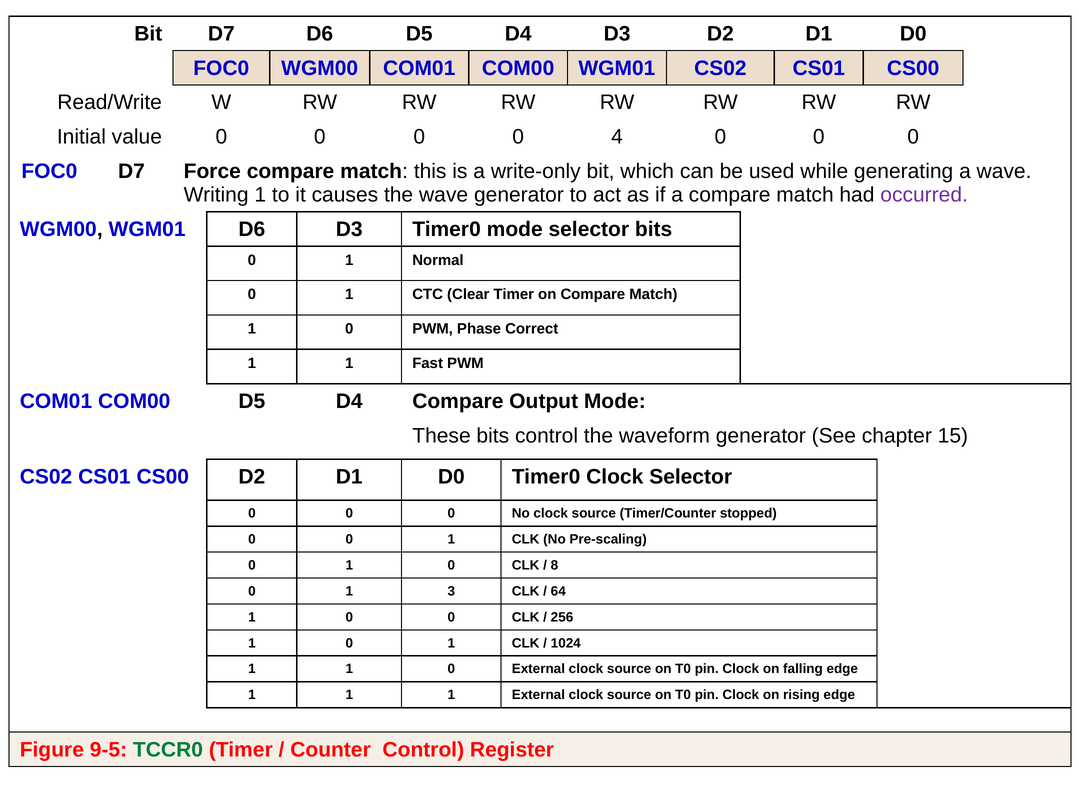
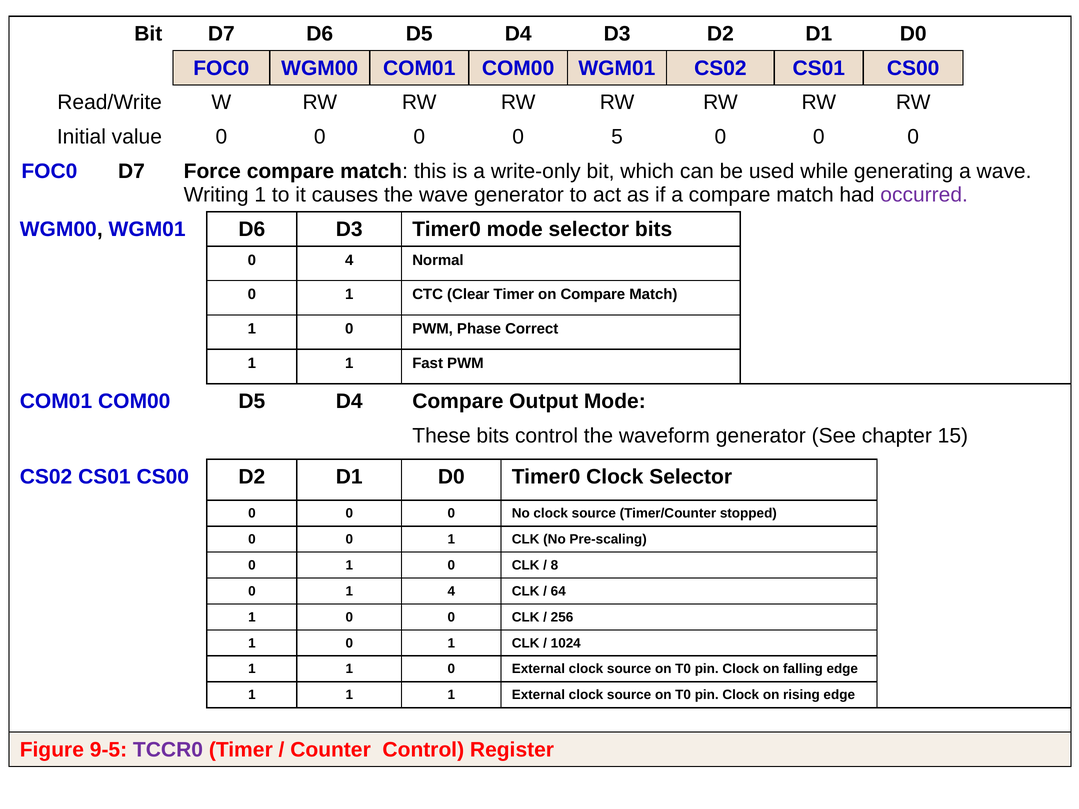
4: 4 -> 5 (617, 137)
1: 1 -> 4 (349, 260)
1 3: 3 -> 4 (451, 591)
TCCR0 colour: green -> purple (168, 750)
